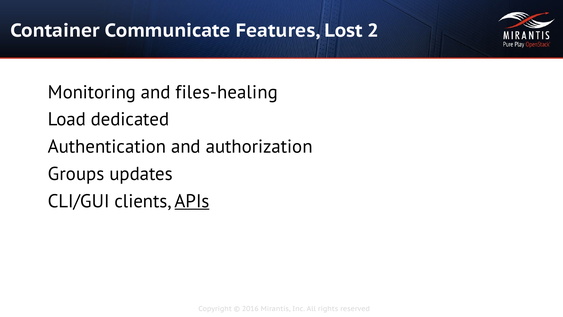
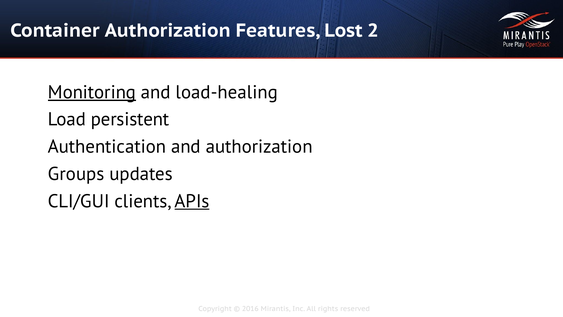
Container Communicate: Communicate -> Authorization (168, 31)
Monitoring underline: none -> present (92, 92)
files-healing: files-healing -> load-healing (227, 92)
dedicated: dedicated -> persistent (130, 119)
